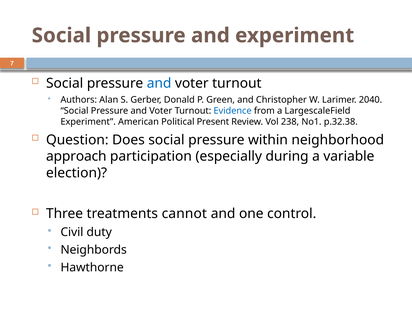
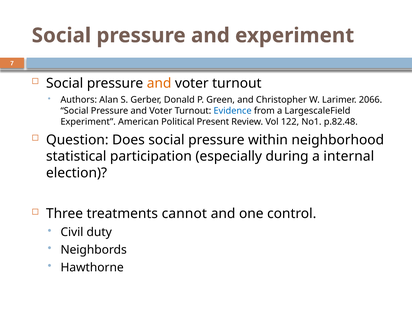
and colour: blue -> orange (159, 83)
2040: 2040 -> 2066 (371, 100)
238: 238 -> 122 (290, 122)
p.32.38: p.32.38 -> p.82.48 (341, 122)
approach: approach -> statistical (76, 156)
variable: variable -> internal (349, 156)
